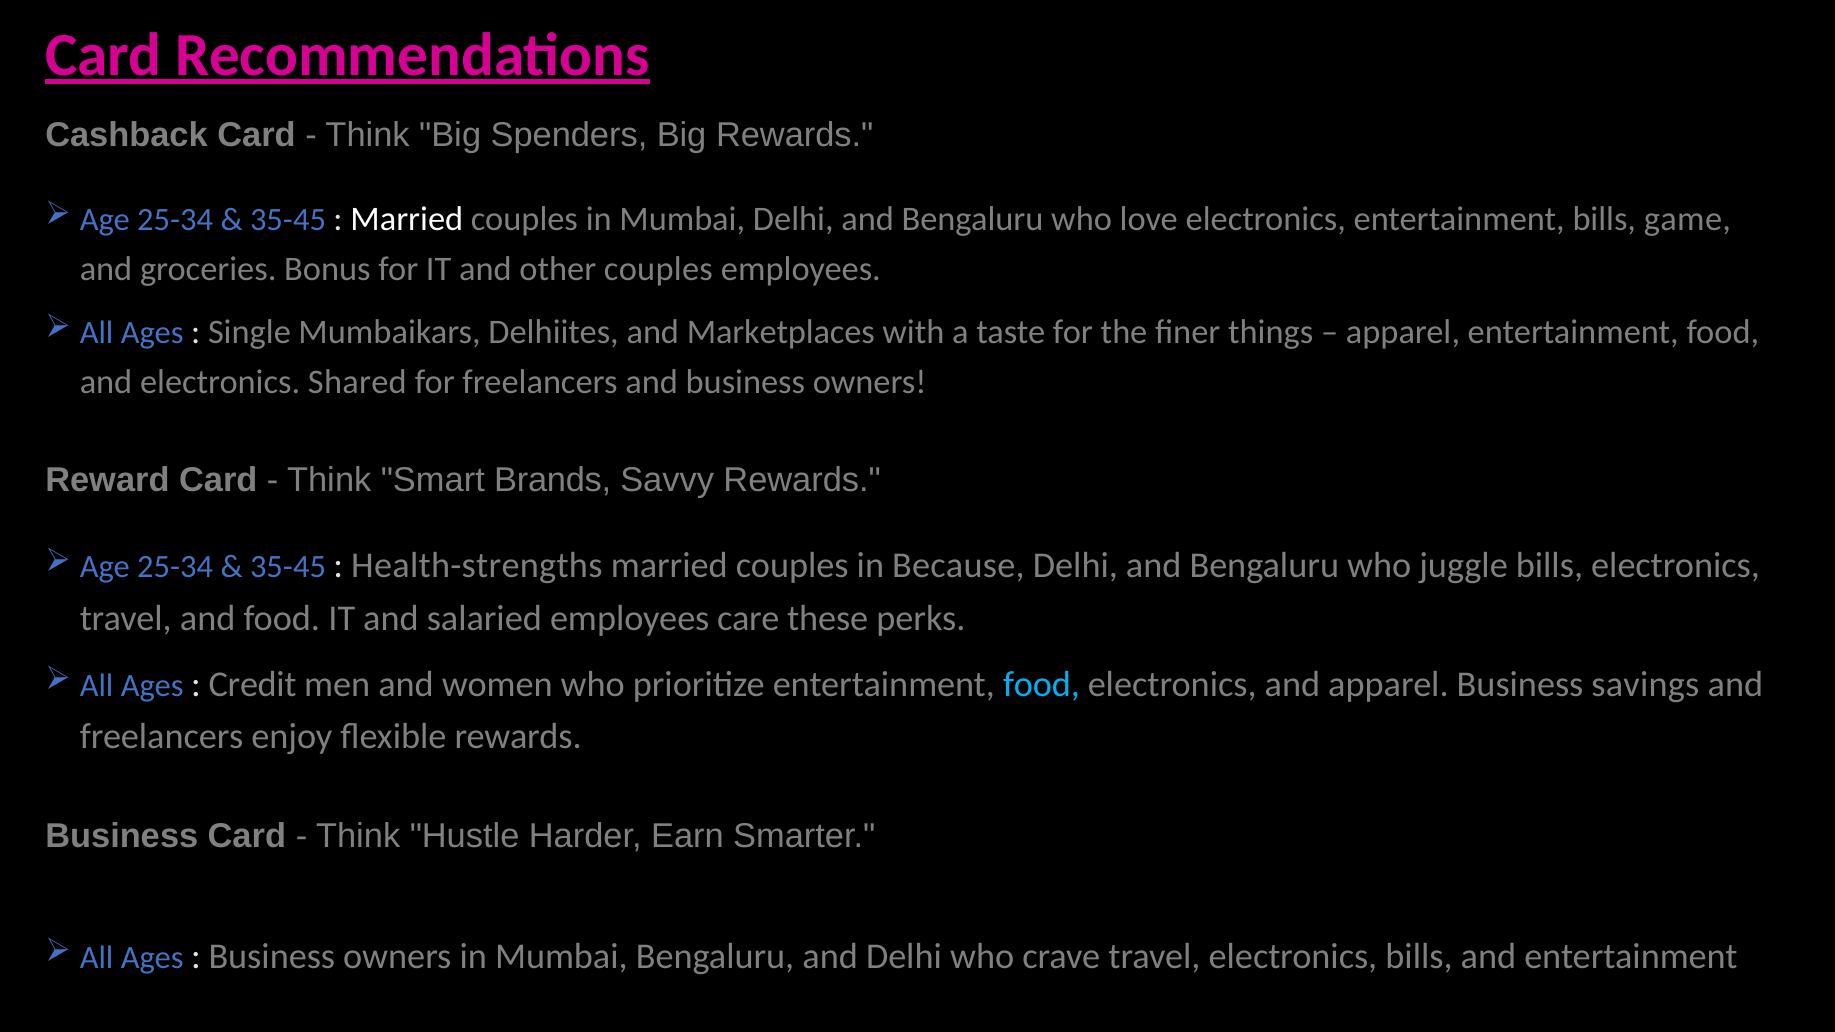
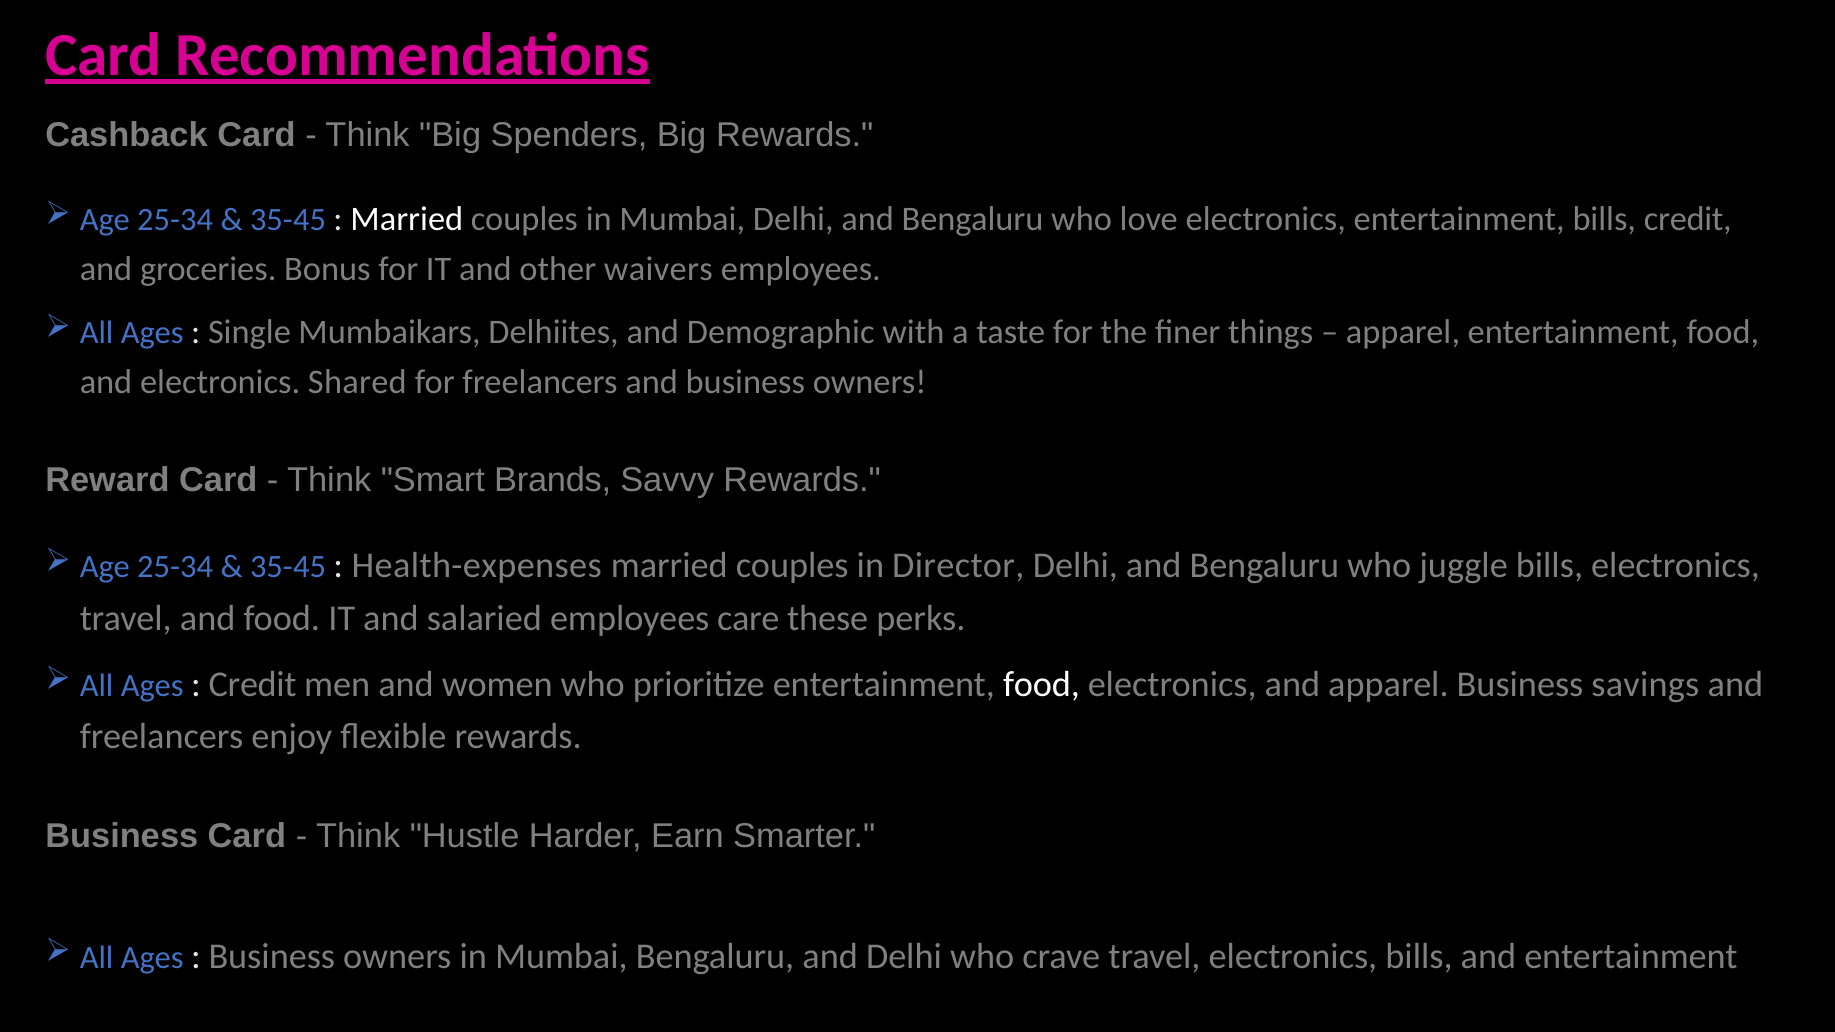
bills game: game -> credit (1688, 219)
other couples: couples -> waivers (658, 269)
Marketplaces: Marketplaces -> Demographic (781, 333)
Health-strengths: Health-strengths -> Health-expenses (477, 566)
Because: Because -> Director (958, 566)
food colour: light blue -> white (1041, 685)
